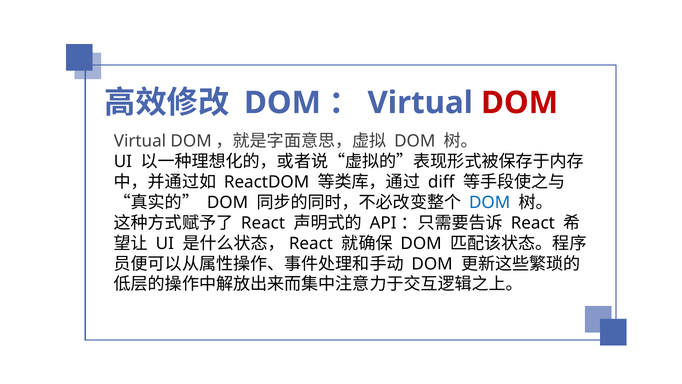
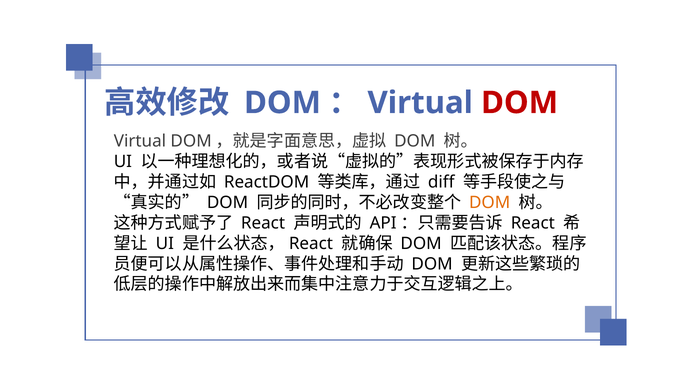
DOM colour: blue -> orange (490, 202)
